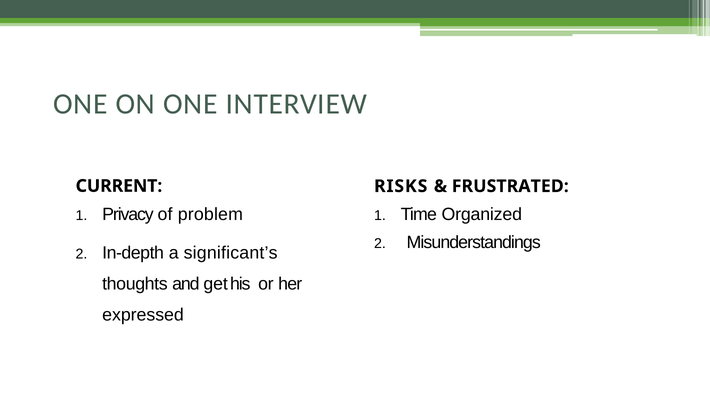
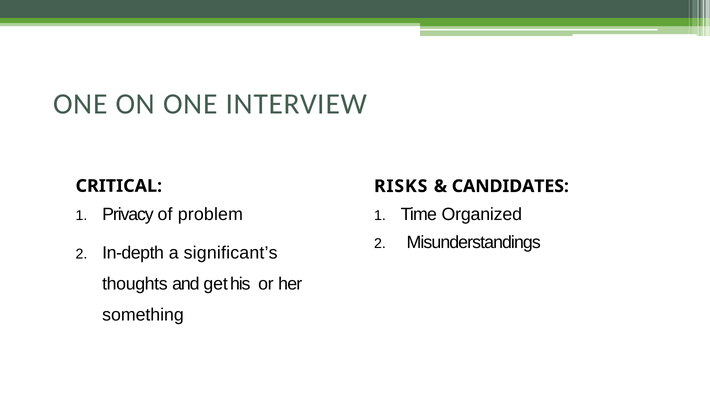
CURRENT: CURRENT -> CRITICAL (119, 186)
FRUSTRATED: FRUSTRATED -> CANDIDATES (510, 186)
expressed: expressed -> something (143, 315)
